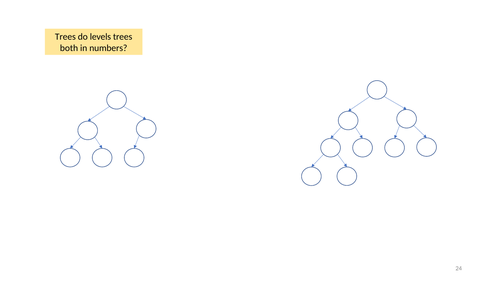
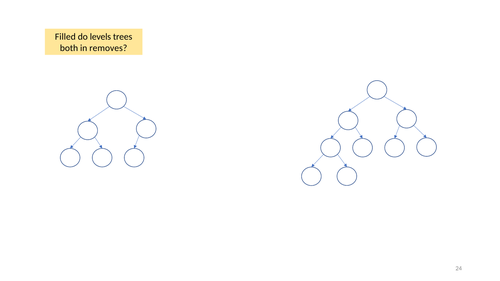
Trees: Trees -> Filled (65, 37)
numbers: numbers -> removes (108, 48)
